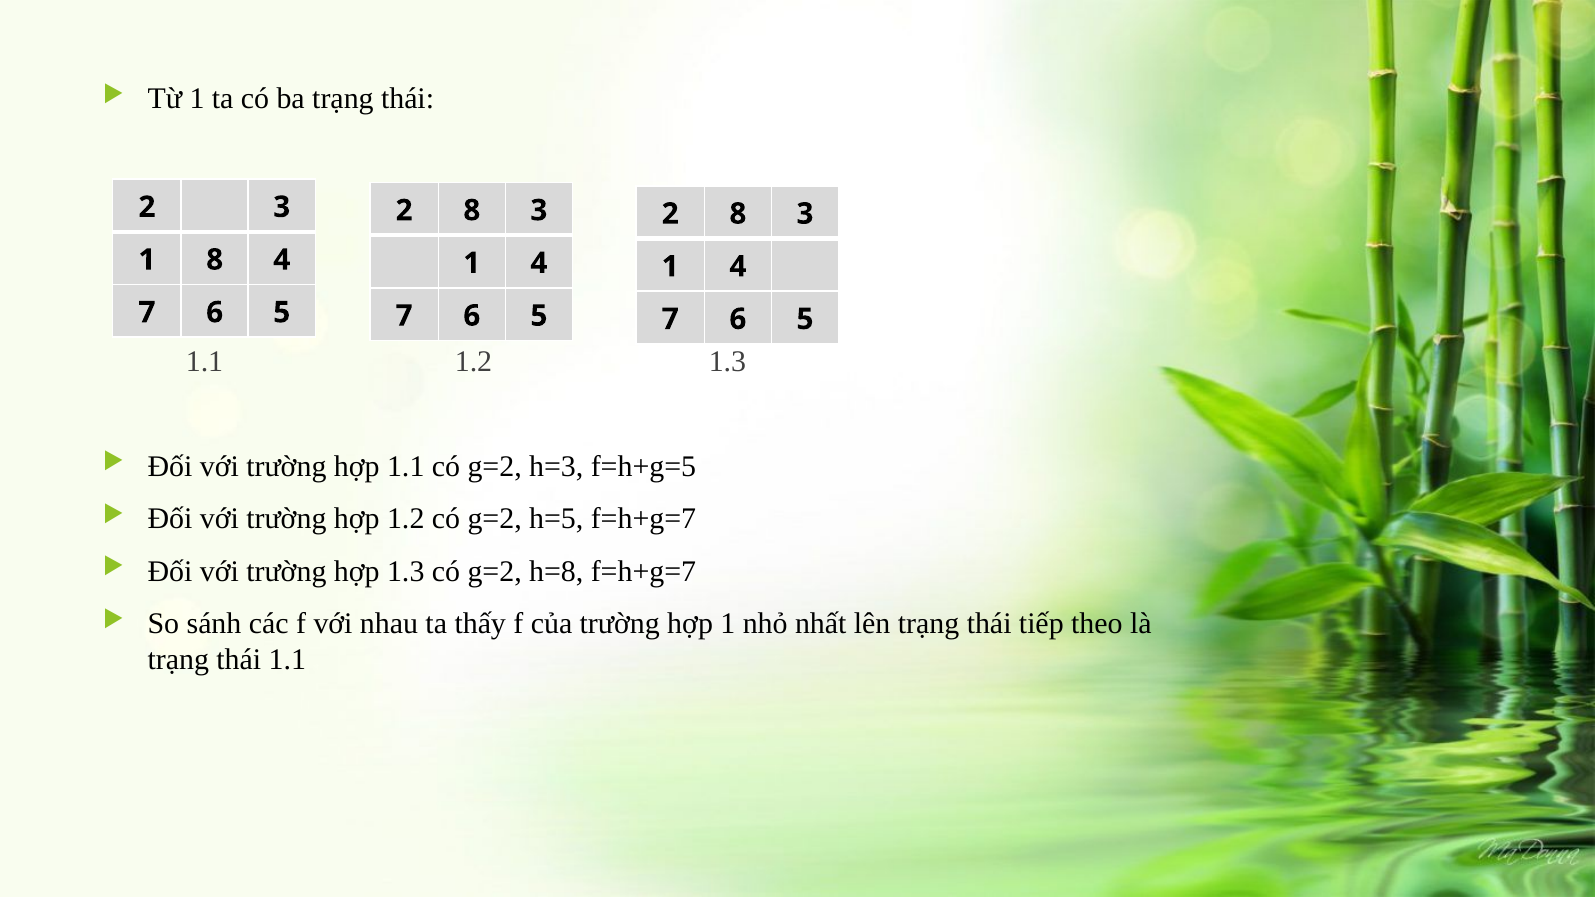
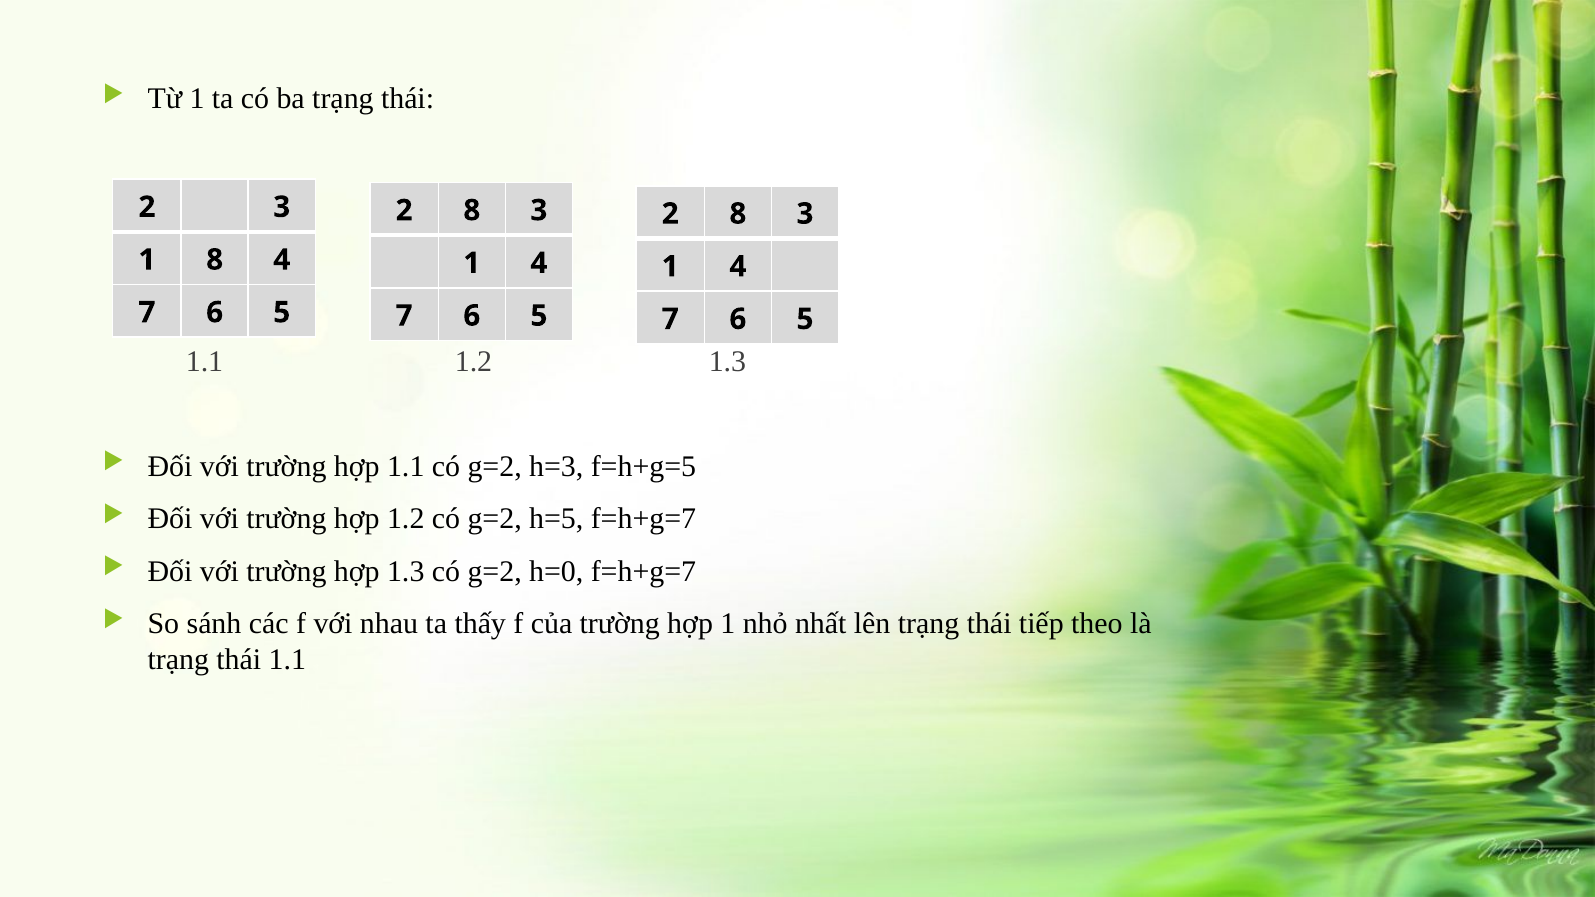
h=8: h=8 -> h=0 (556, 571)
